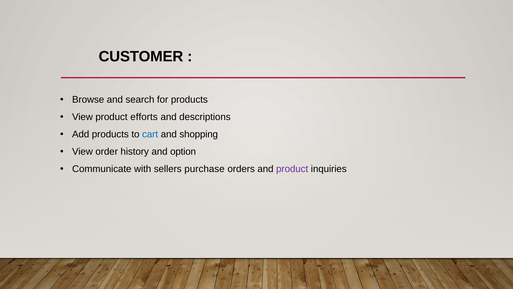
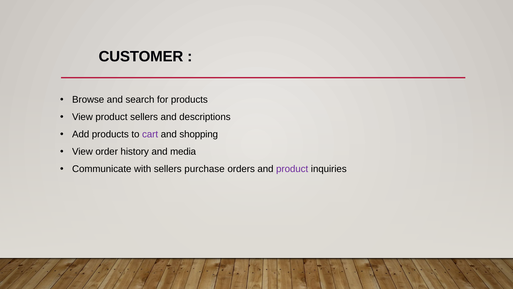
product efforts: efforts -> sellers (144, 117)
cart colour: blue -> purple (150, 134)
option: option -> media (183, 152)
